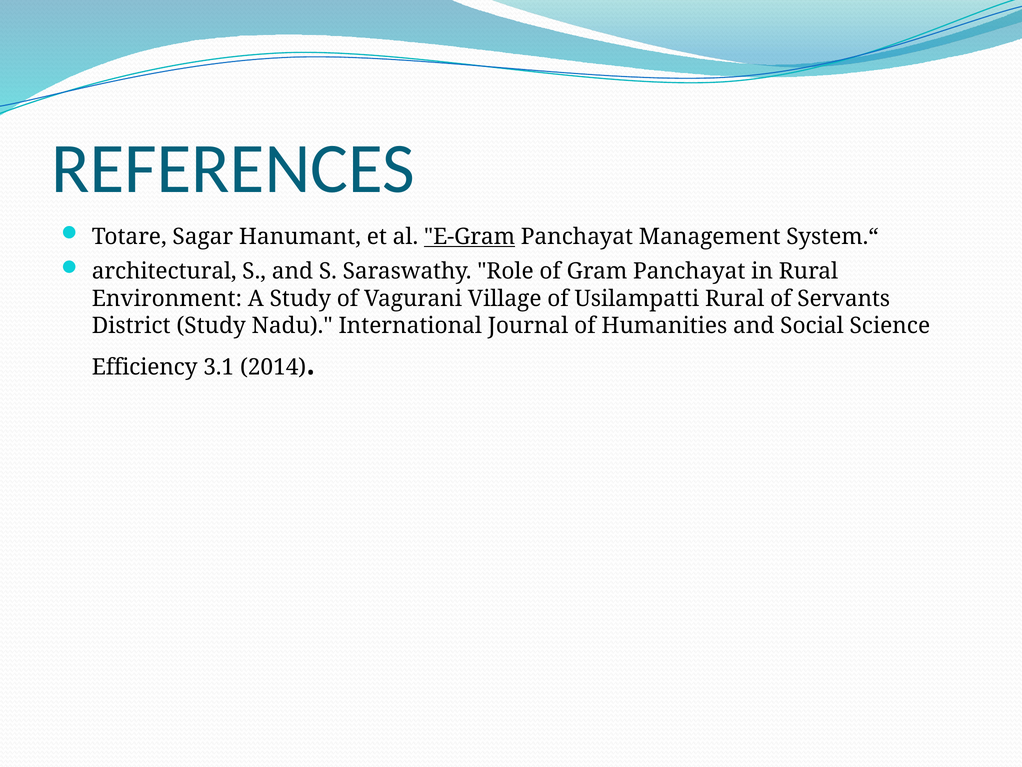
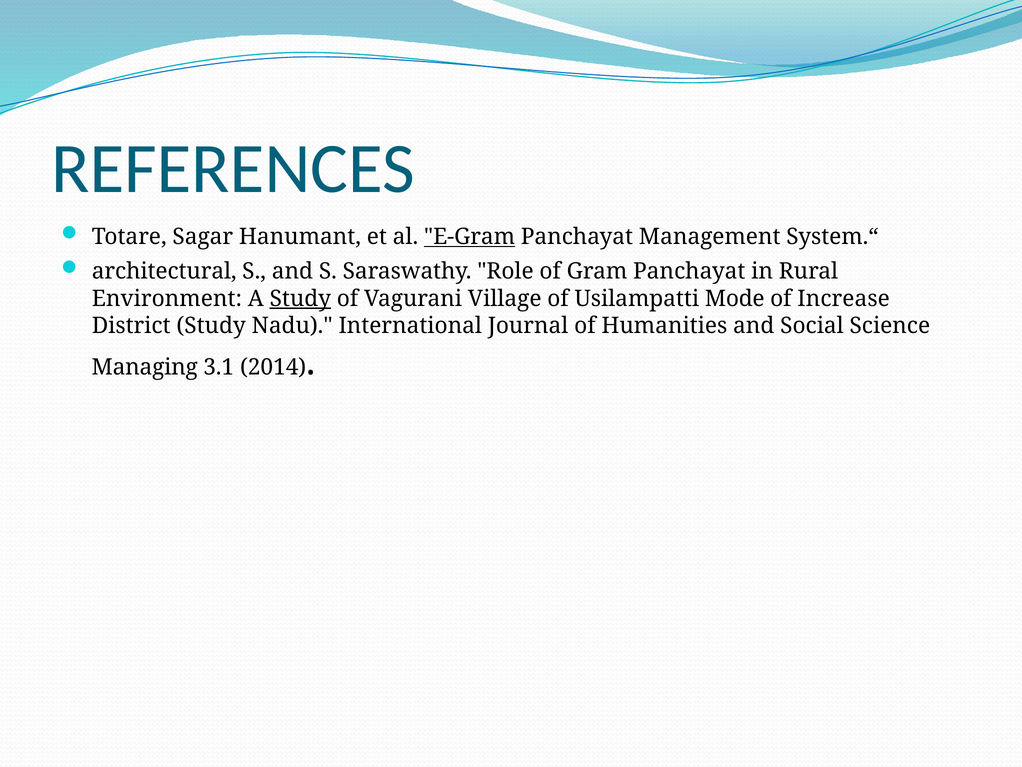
Study underline: none -> present (300, 298)
Usilampatti Rural: Rural -> Mode (735, 298)
Servants: Servants -> Increase (844, 298)
Efficiency: Efficiency -> Managing (145, 367)
